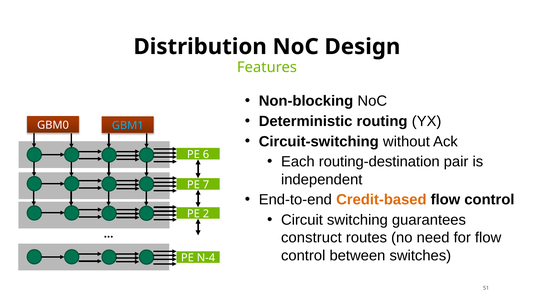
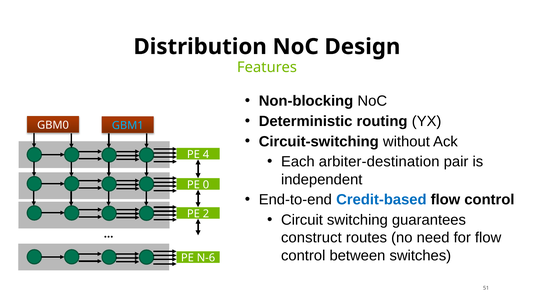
6: 6 -> 4 (206, 155)
routing-destination: routing-destination -> arbiter-destination (379, 162)
7: 7 -> 0 (206, 185)
Credit-based colour: orange -> blue (381, 200)
N-4: N-4 -> N-6 (206, 258)
